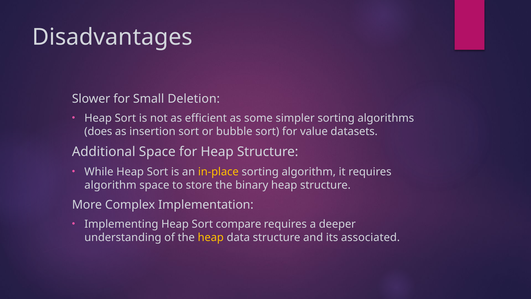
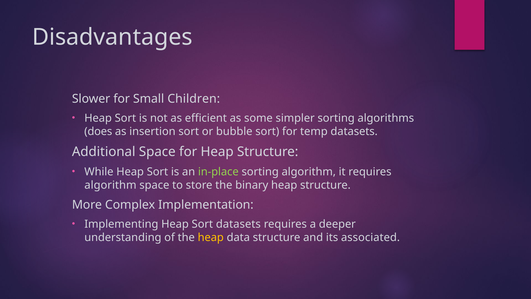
Deletion: Deletion -> Children (194, 99)
value: value -> temp (314, 131)
in-place colour: yellow -> light green (218, 172)
Sort compare: compare -> datasets (238, 224)
